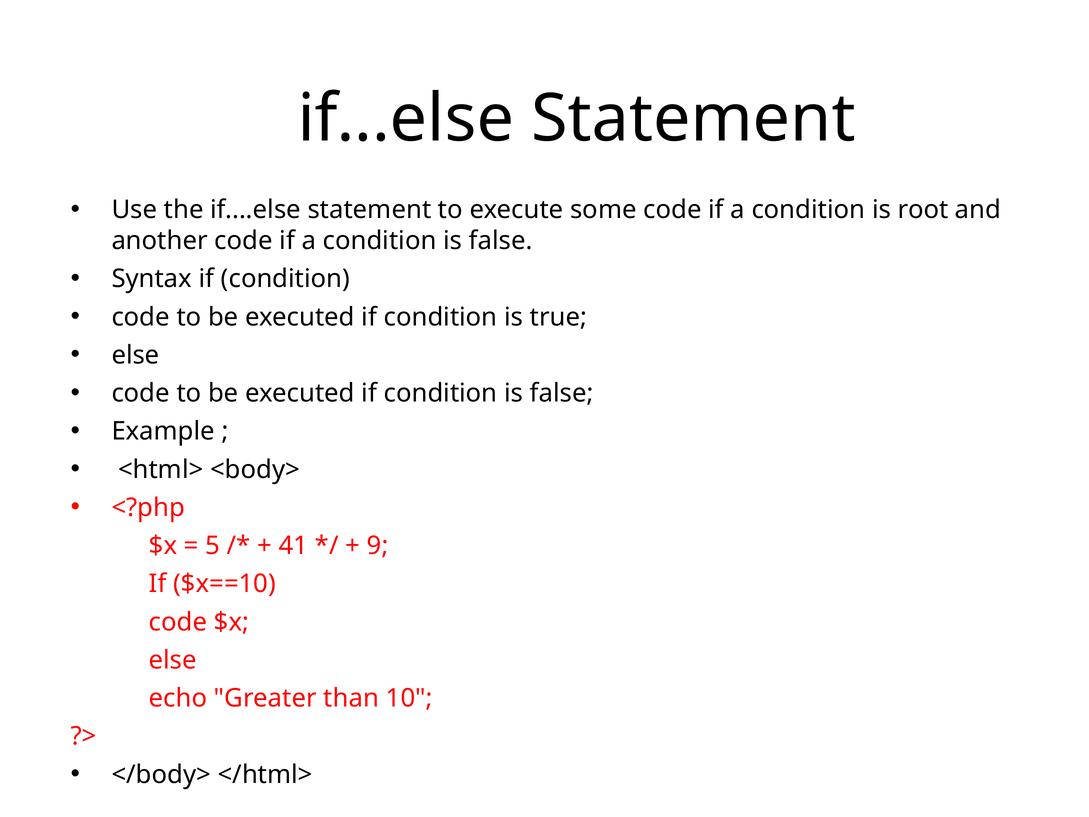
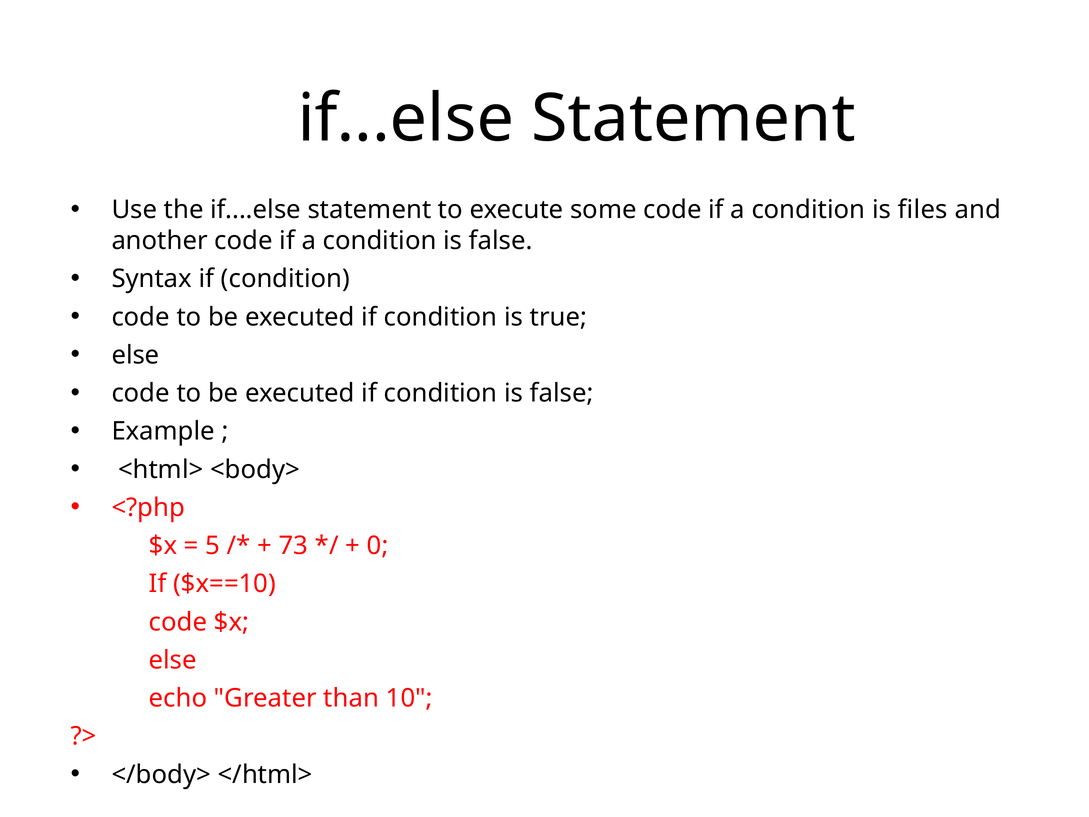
root: root -> files (923, 210)
41: 41 -> 73 (293, 546)
9: 9 -> 0 (378, 546)
